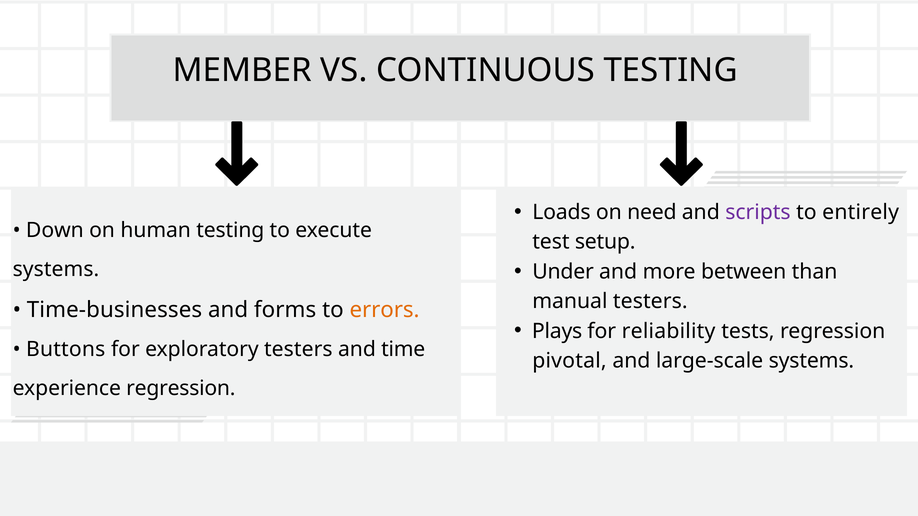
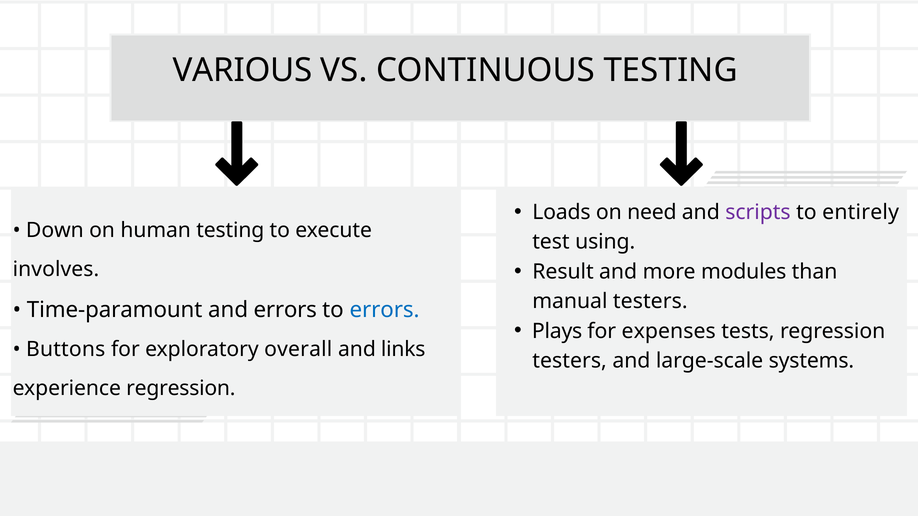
MEMBER: MEMBER -> VARIOUS (243, 70)
setup: setup -> using (605, 242)
Under: Under -> Result (563, 272)
between: between -> modules (744, 272)
systems: systems -> involves (56, 269)
Time-businesses: Time-businesses -> Time-paramount (115, 310)
and forms: forms -> errors (285, 310)
errors colour: orange -> blue (385, 310)
reliability: reliability -> expenses (669, 331)
exploratory testers: testers -> overall (298, 350)
time: time -> links (403, 350)
pivotal: pivotal -> testers (570, 361)
